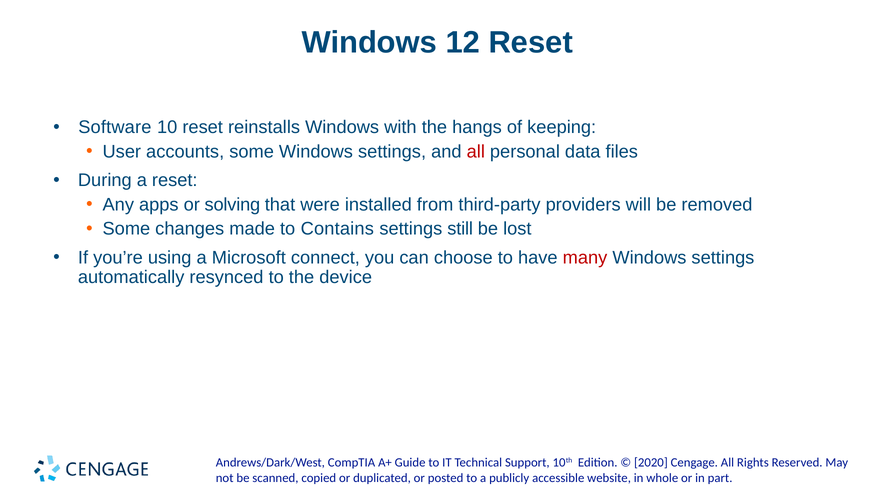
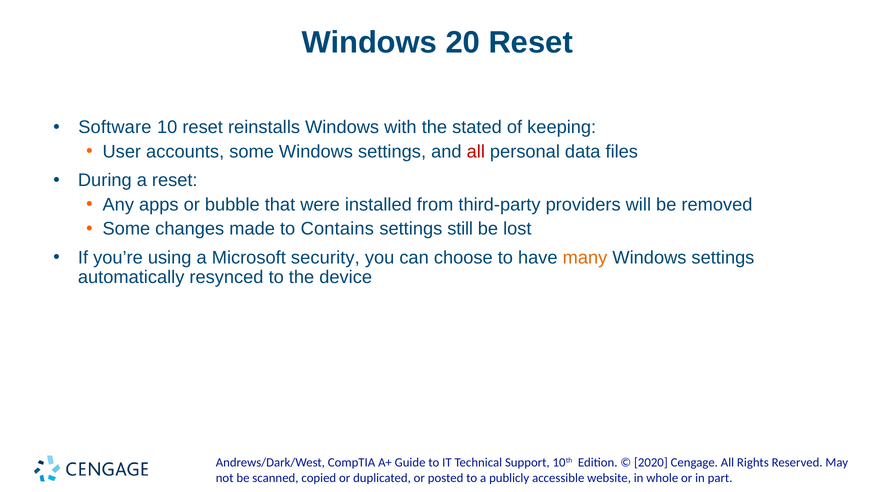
12: 12 -> 20 (463, 43)
hangs: hangs -> stated (477, 127)
solving: solving -> bubble (232, 205)
connect: connect -> security (325, 258)
many colour: red -> orange (585, 258)
